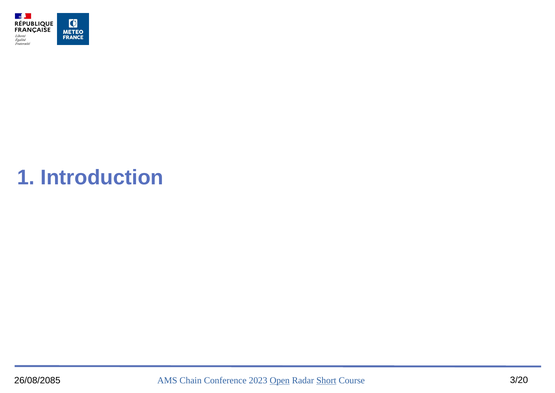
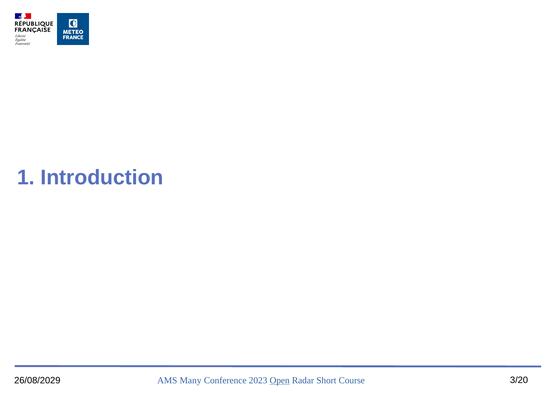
26/08/2085: 26/08/2085 -> 26/08/2029 (37, 380)
Chain: Chain -> Many (191, 380)
Short underline: present -> none (326, 380)
